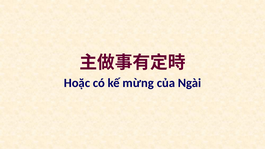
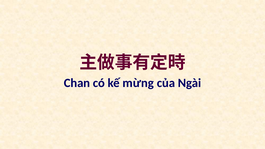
Hoặc: Hoặc -> Chan (77, 83)
